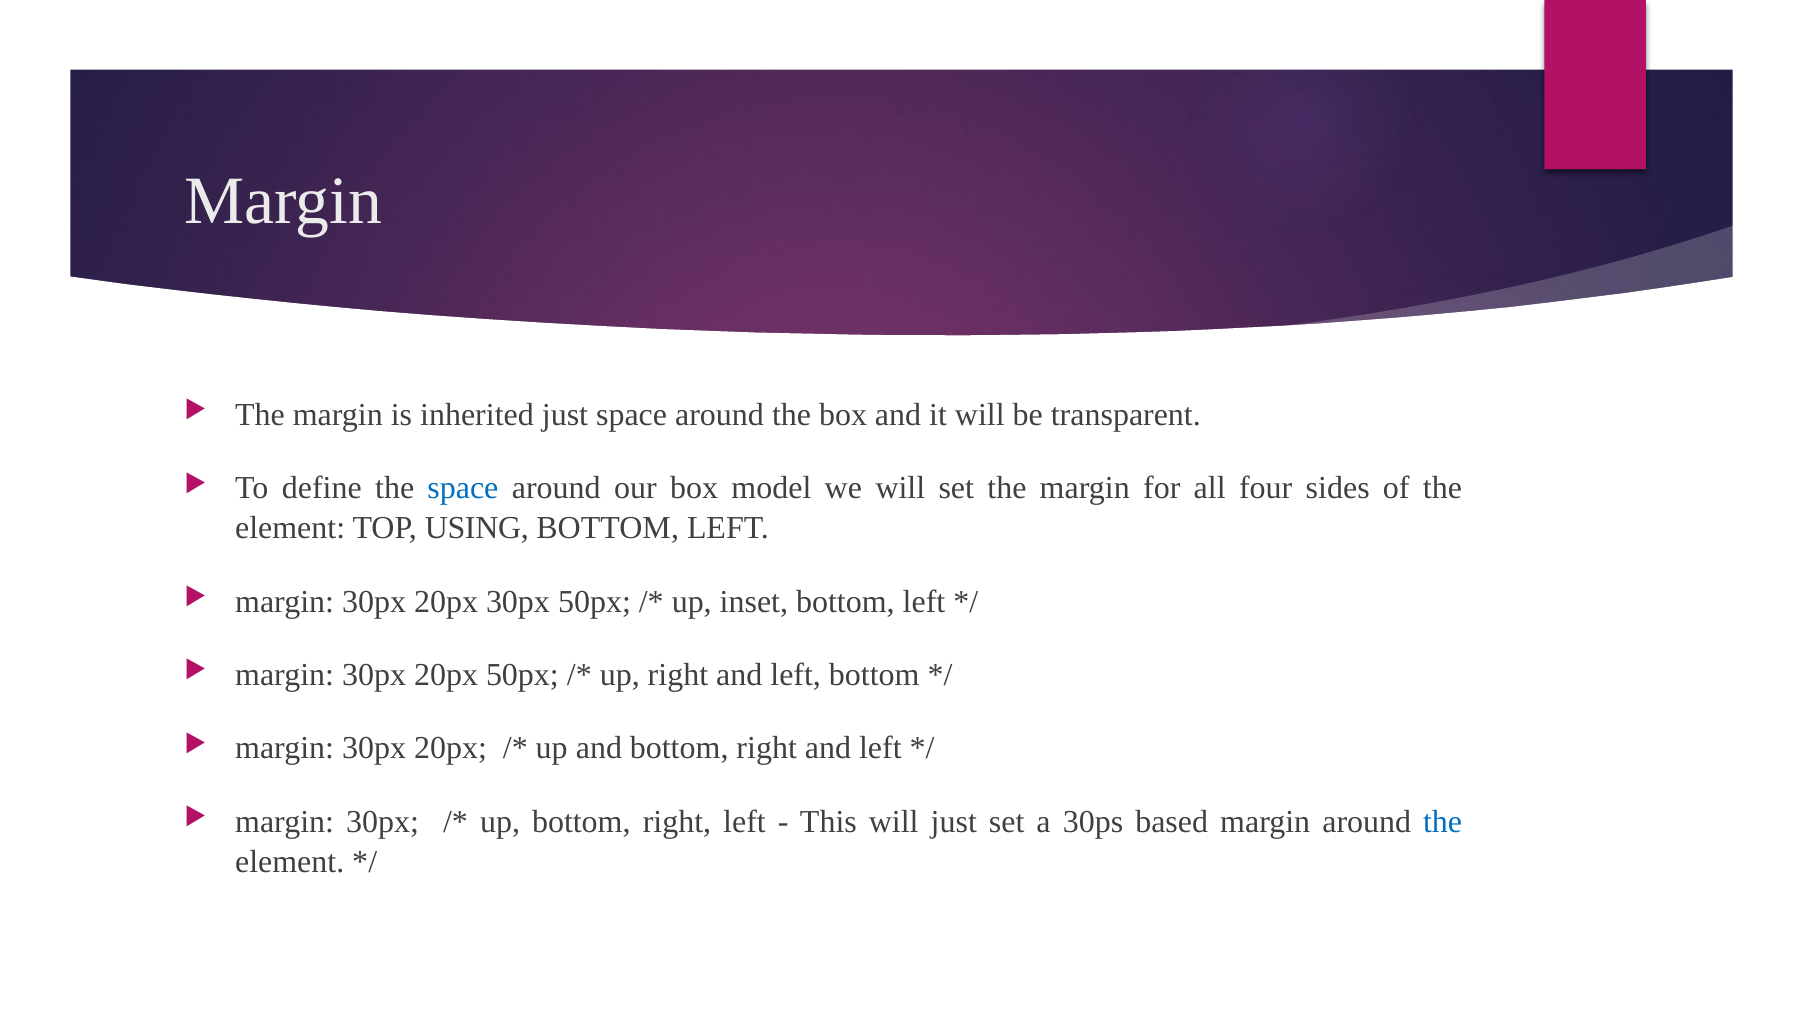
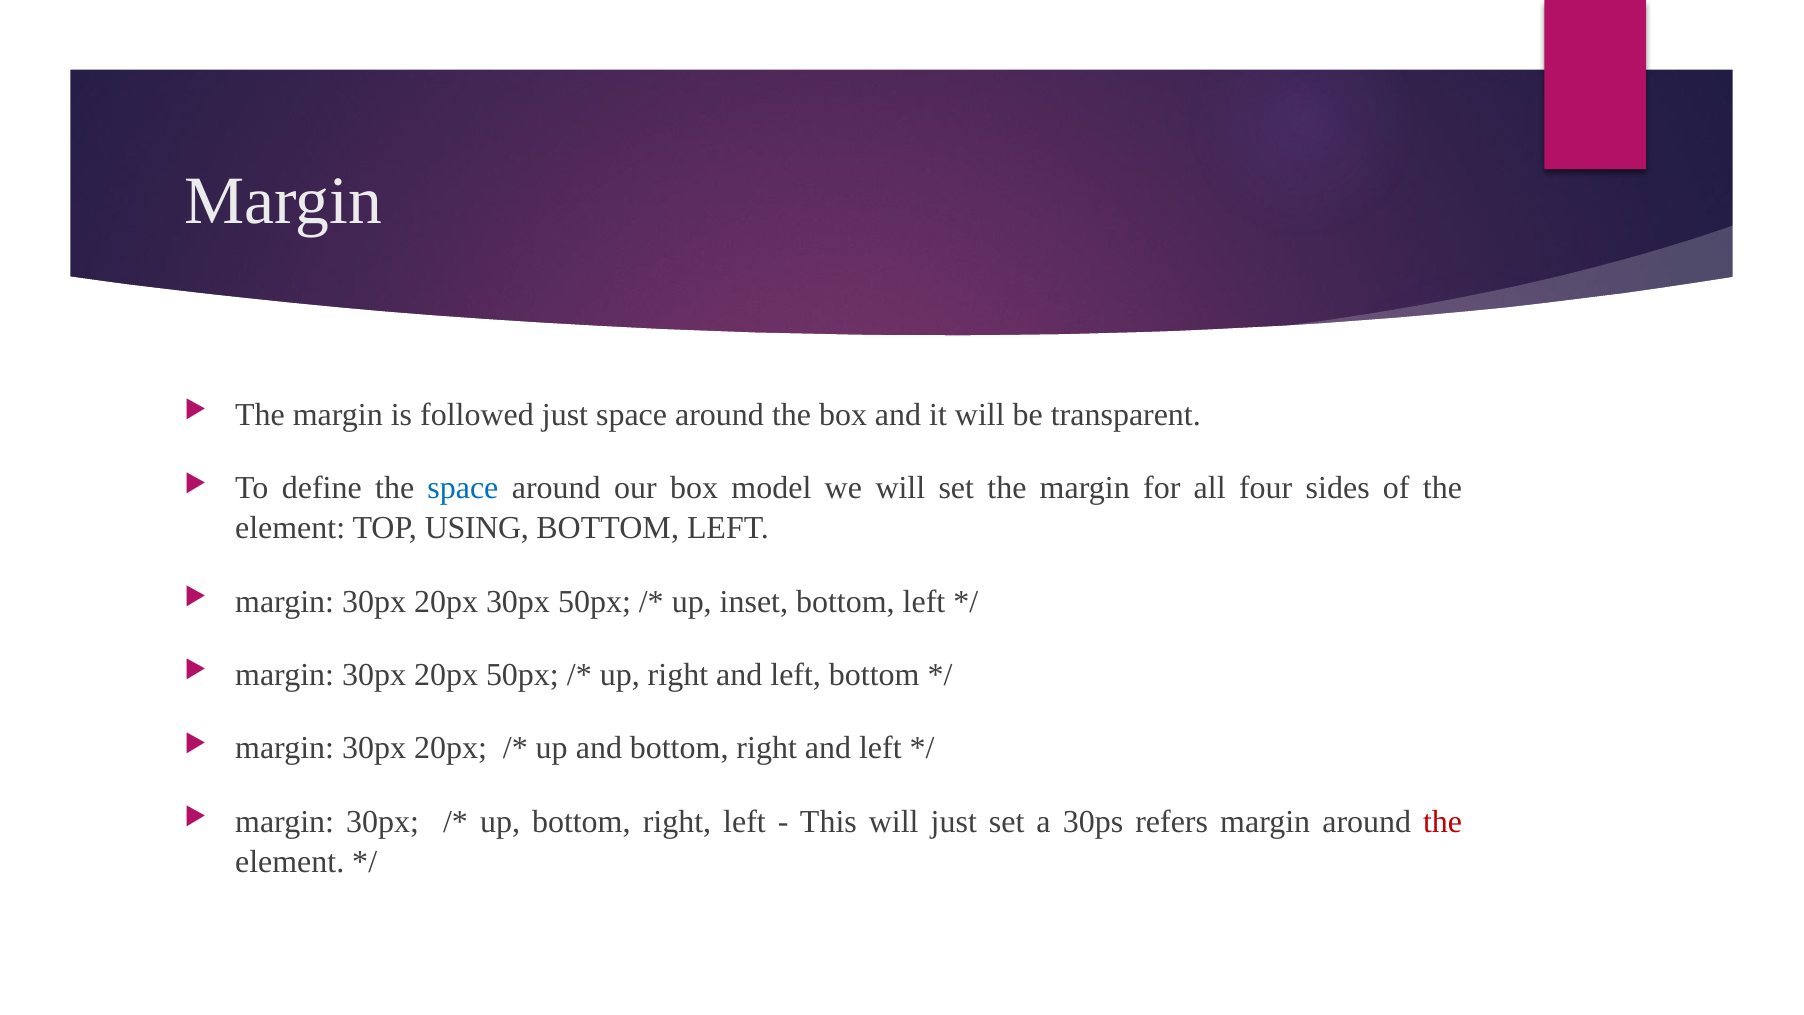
inherited: inherited -> followed (477, 415)
based: based -> refers (1172, 822)
the colour: blue -> red (1443, 822)
